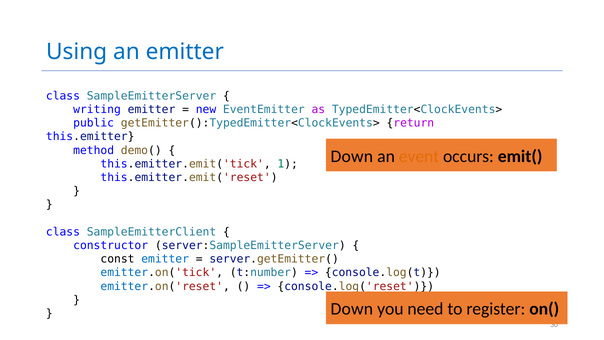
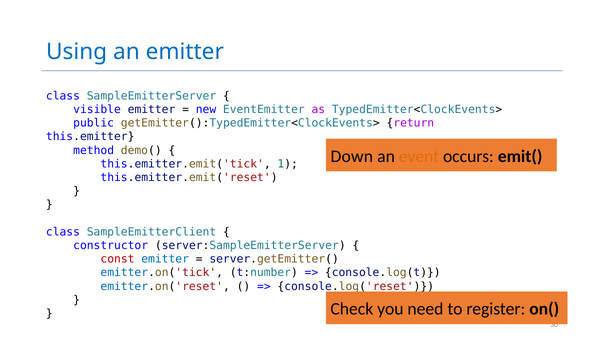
writing: writing -> visible (97, 109)
const colour: black -> red (117, 259)
Down: Down -> Check (352, 309)
